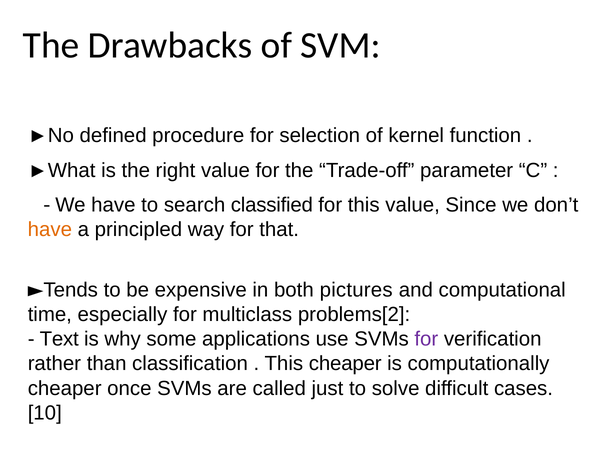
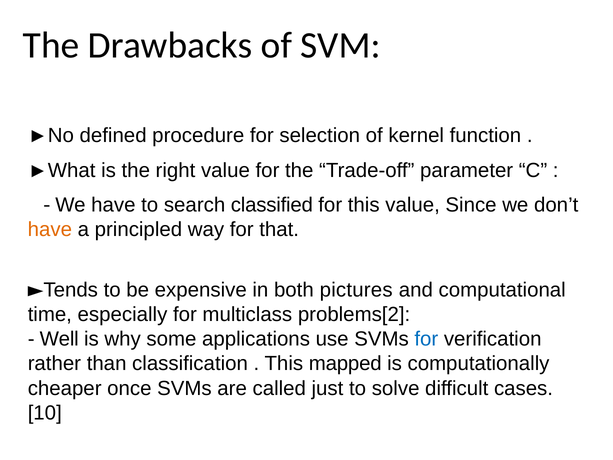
Text: Text -> Well (59, 339)
for colour: purple -> blue (426, 339)
This cheaper: cheaper -> mapped (345, 364)
